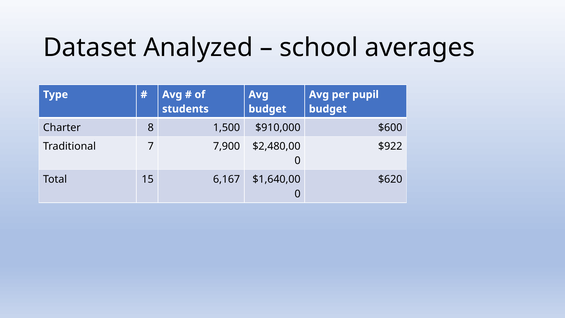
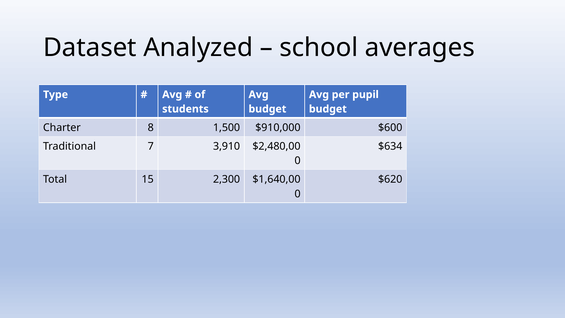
7,900: 7,900 -> 3,910 (227, 146)
$922: $922 -> $634 (390, 146)
6,167: 6,167 -> 2,300 (227, 179)
